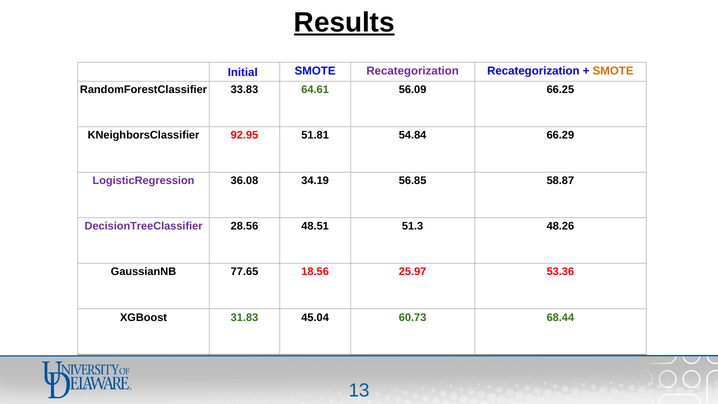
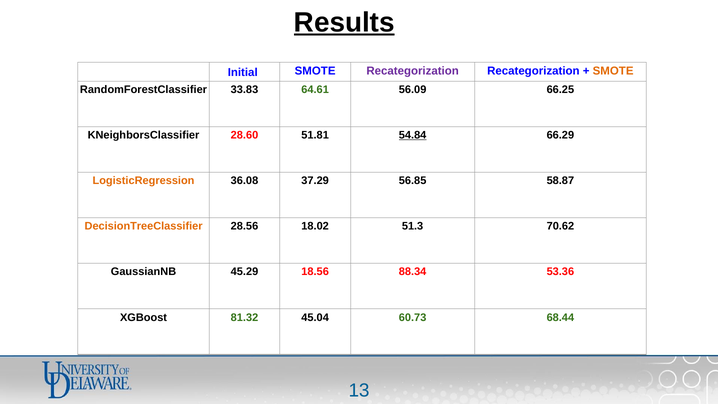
92.95: 92.95 -> 28.60 (244, 135)
54.84 underline: none -> present (413, 135)
LogisticRegression colour: purple -> orange (143, 181)
34.19: 34.19 -> 37.29 (315, 181)
DecisionTreeClassifier colour: purple -> orange (144, 226)
48.51: 48.51 -> 18.02 (315, 226)
48.26: 48.26 -> 70.62 (560, 226)
77.65: 77.65 -> 45.29 (244, 272)
25.97: 25.97 -> 88.34 (413, 272)
31.83: 31.83 -> 81.32 (244, 317)
